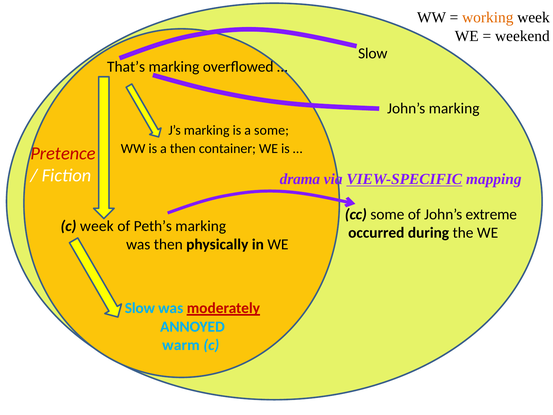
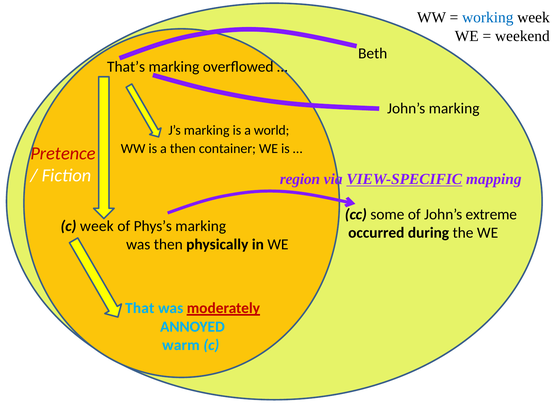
working colour: orange -> blue (488, 18)
Slow: Slow -> Beth (373, 54)
a some: some -> world (272, 130)
drama: drama -> region (300, 179)
Peth’s: Peth’s -> Phys’s (153, 226)
Slow: Slow -> That (140, 308)
